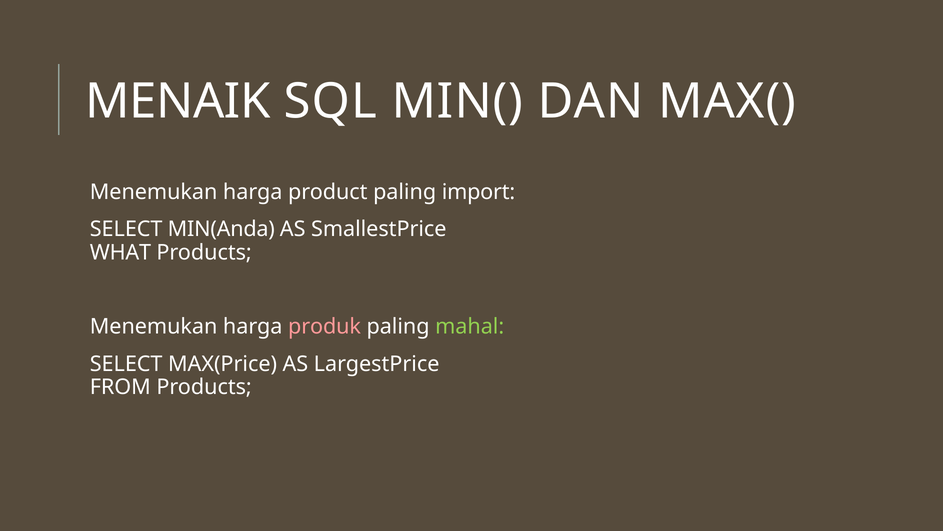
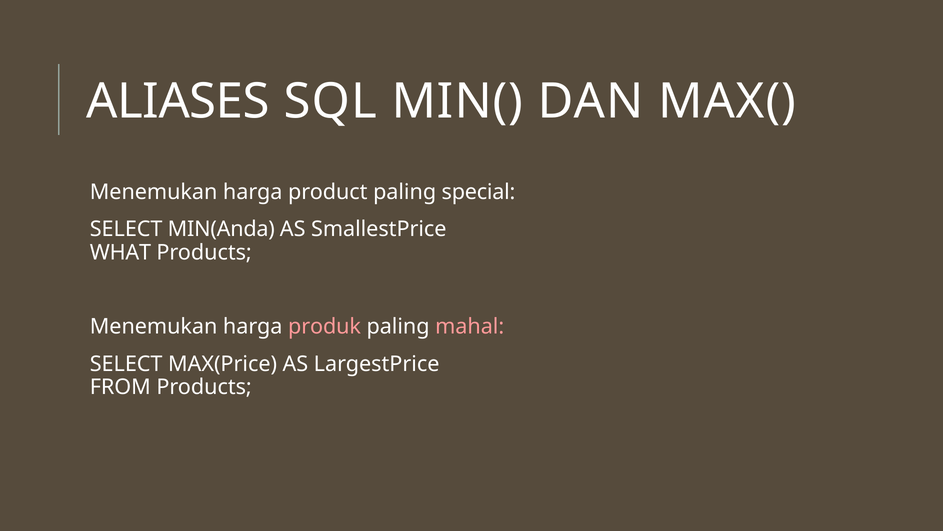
MENAIK: MENAIK -> ALIASES (178, 101)
import: import -> special (478, 192)
mahal colour: light green -> pink (470, 326)
